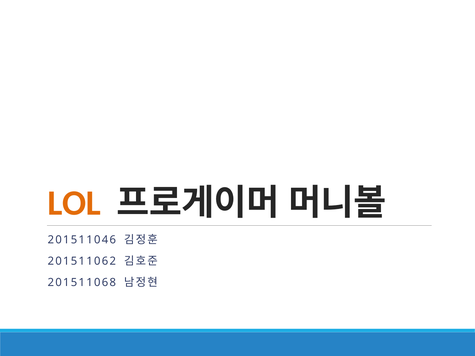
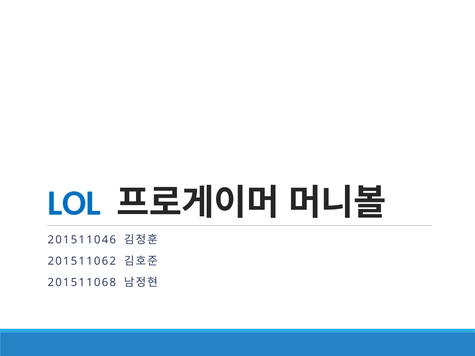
LOL colour: orange -> blue (74, 203)
